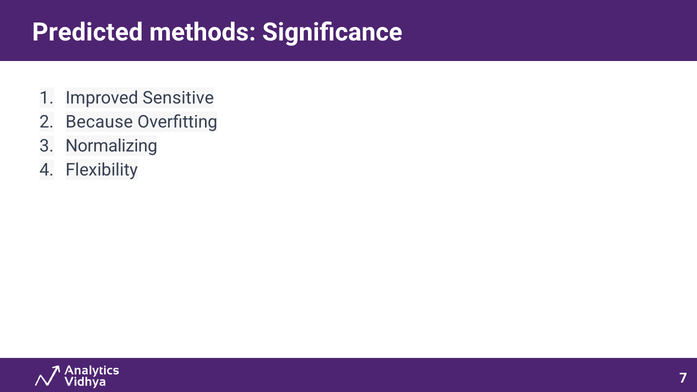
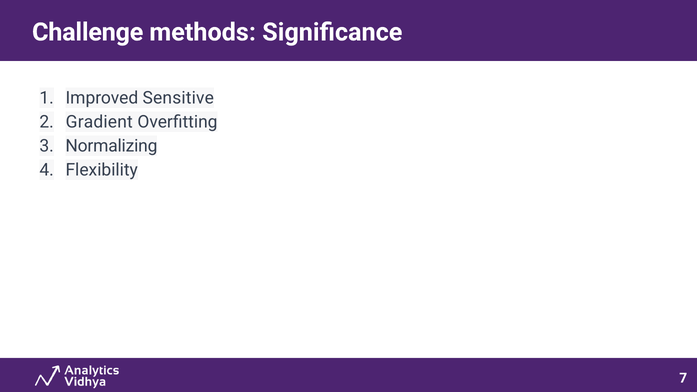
Predicted: Predicted -> Challenge (88, 32)
Because: Because -> Gradient (99, 122)
